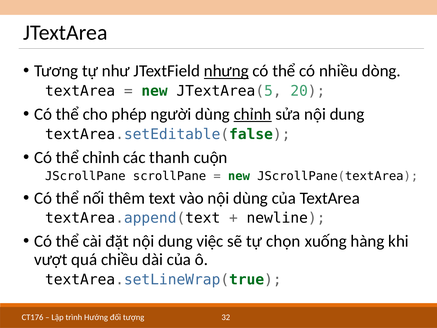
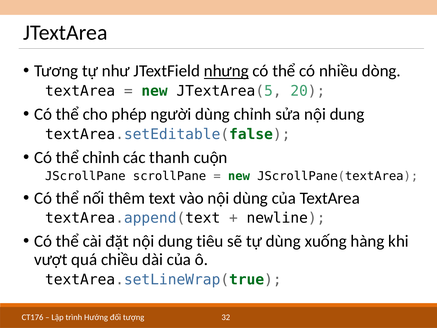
chỉnh underline: present -> none (253, 114)
việc: việc -> tiêu (210, 241)
tự chọn: chọn -> dùng (283, 241)
